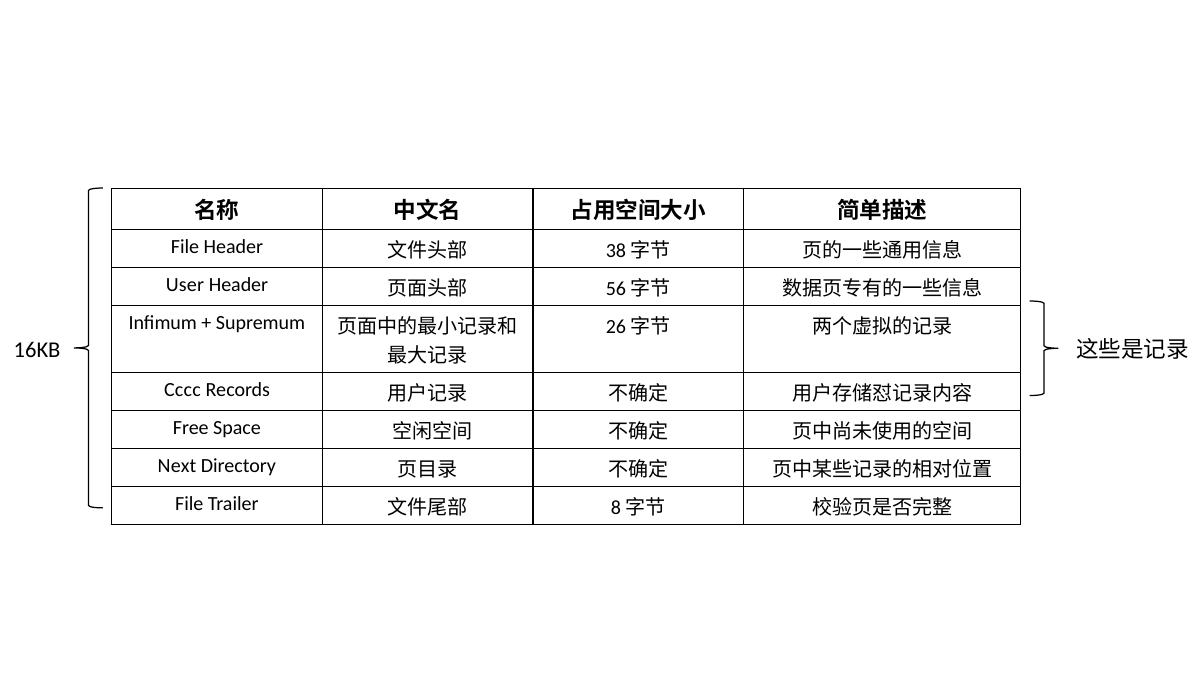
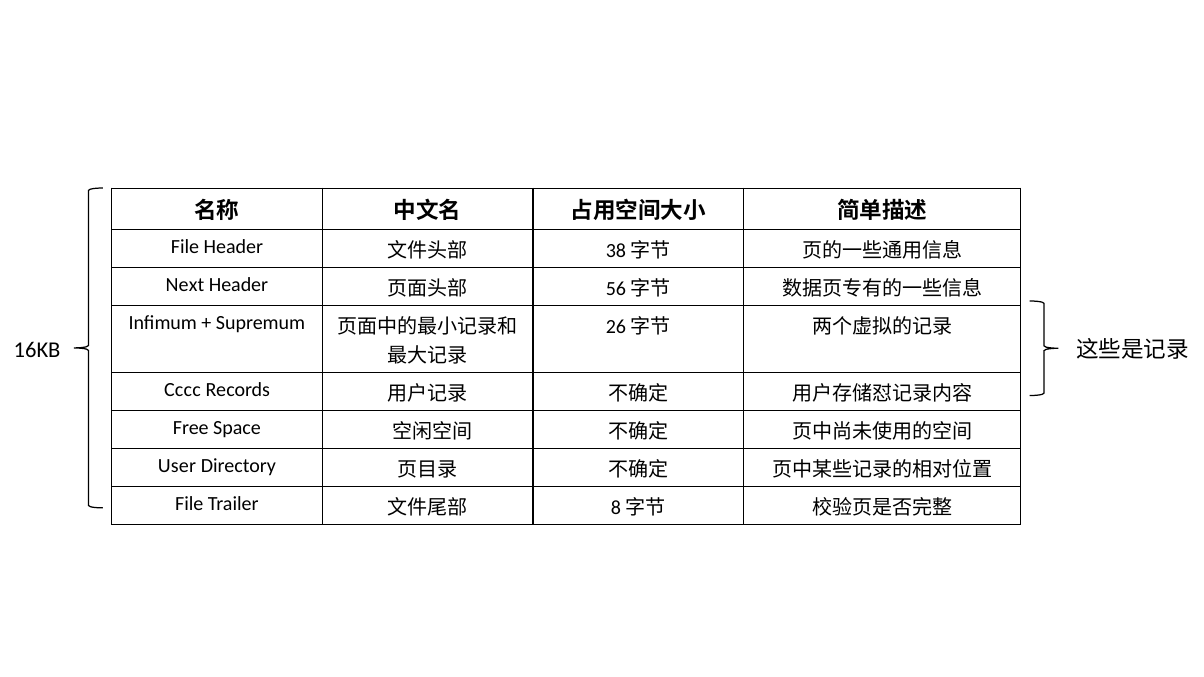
User: User -> Next (185, 285)
Next: Next -> User (177, 466)
